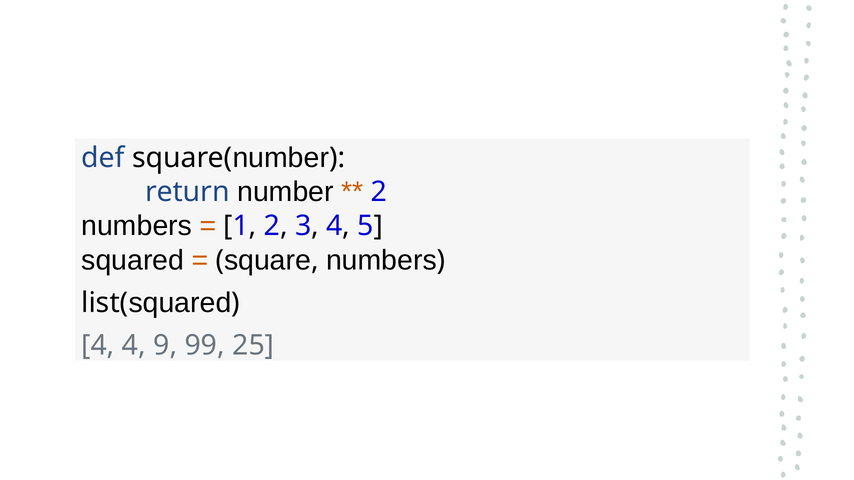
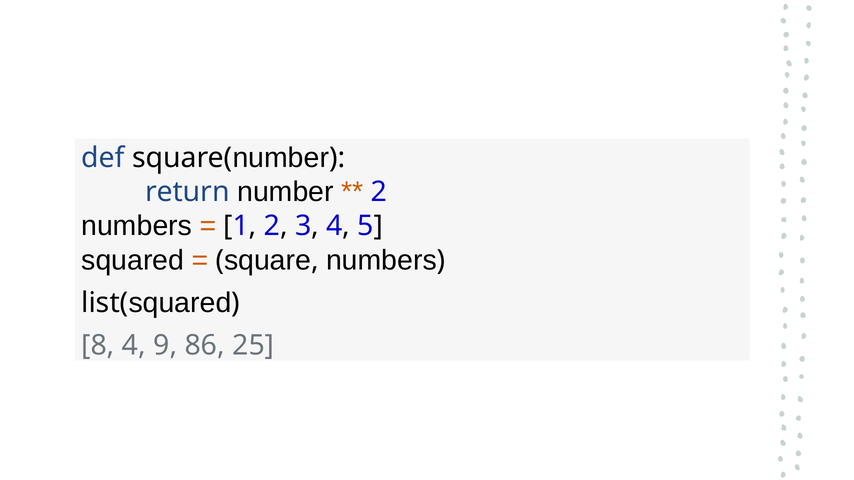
4: 4 -> 8 (98, 346)
99: 99 -> 86 (205, 346)
